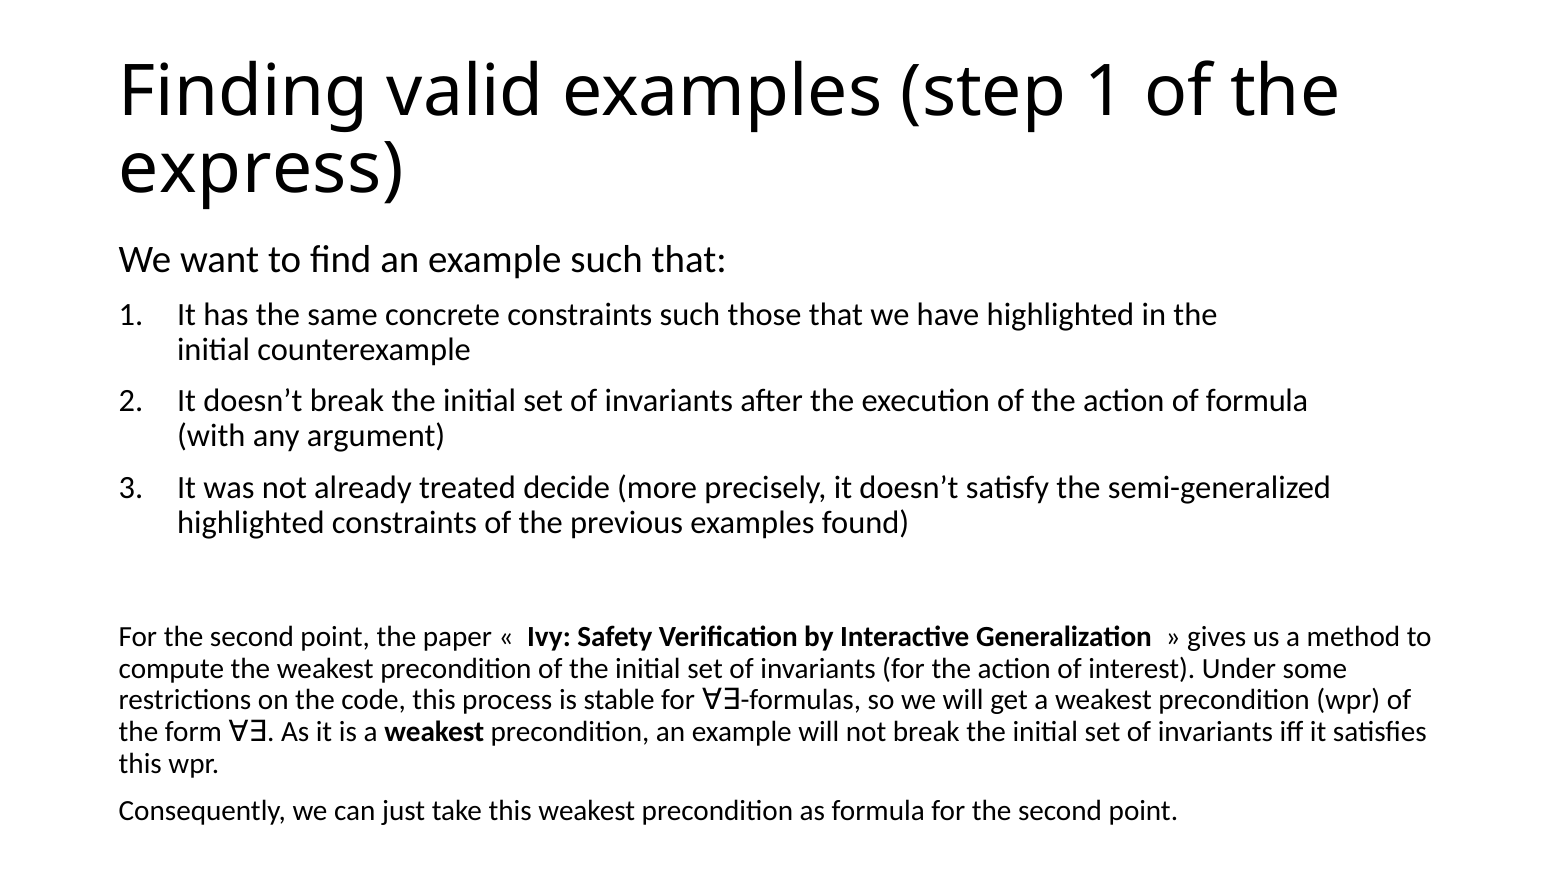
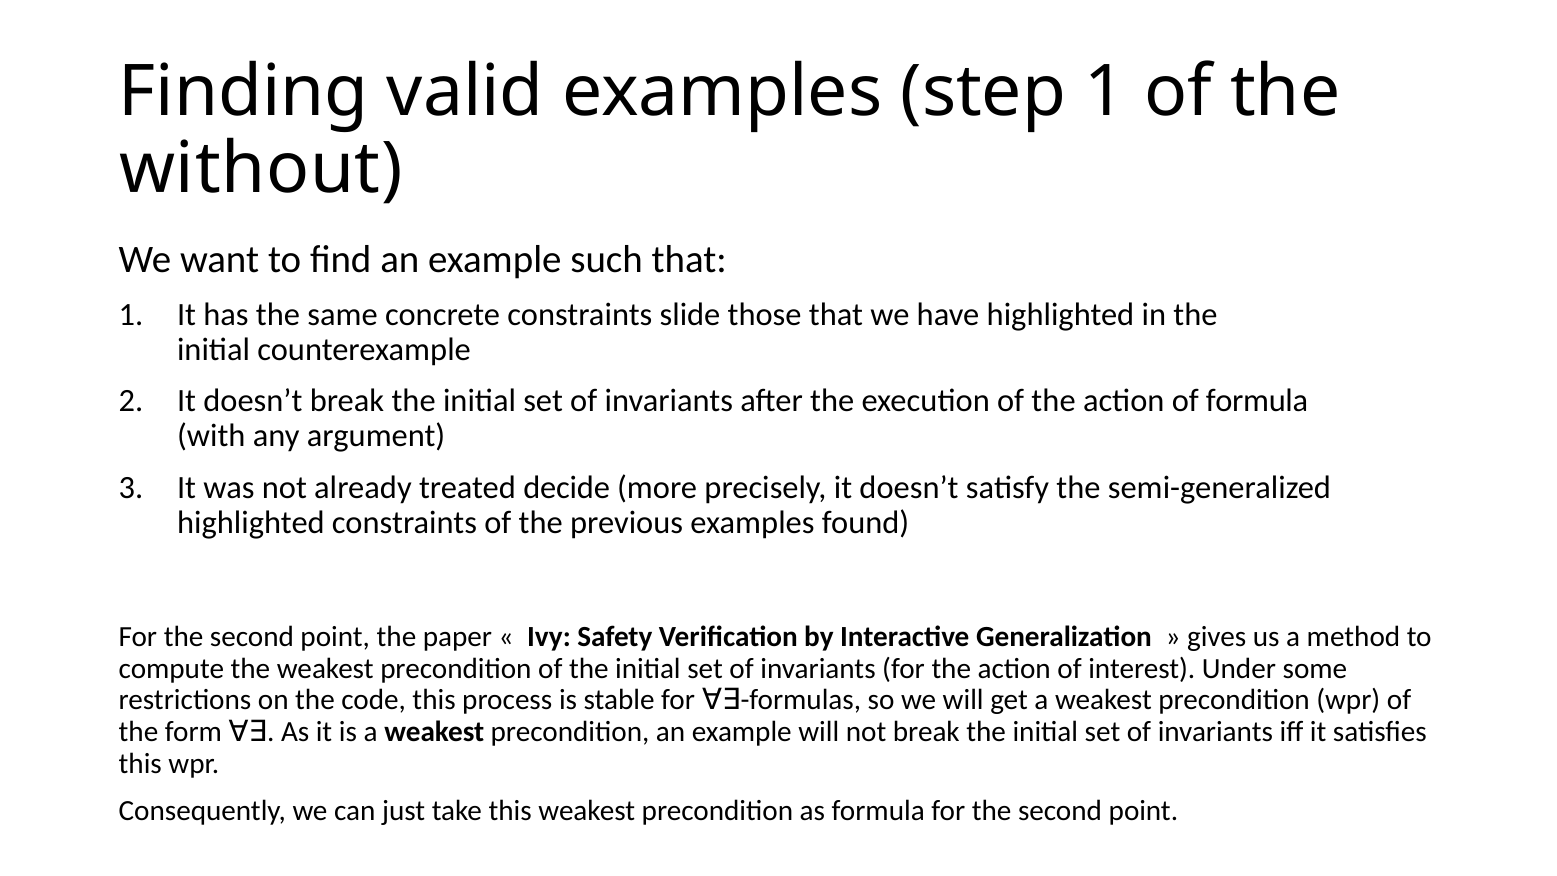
express: express -> without (261, 169)
constraints such: such -> slide (690, 315)
